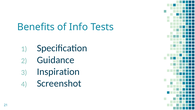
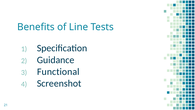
Info: Info -> Line (79, 27)
Inspiration: Inspiration -> Functional (58, 71)
